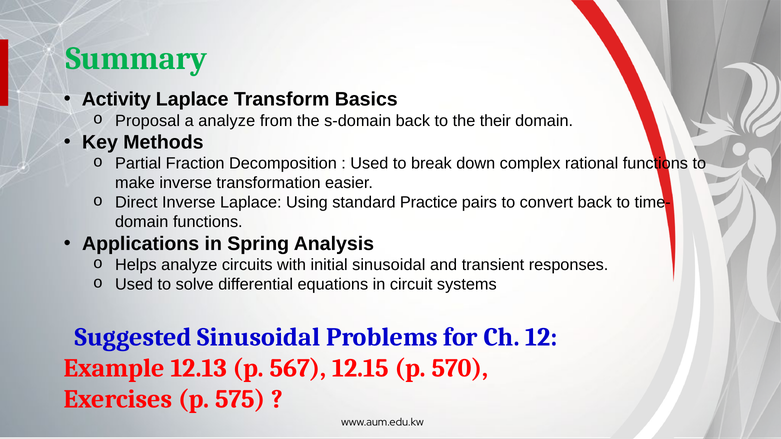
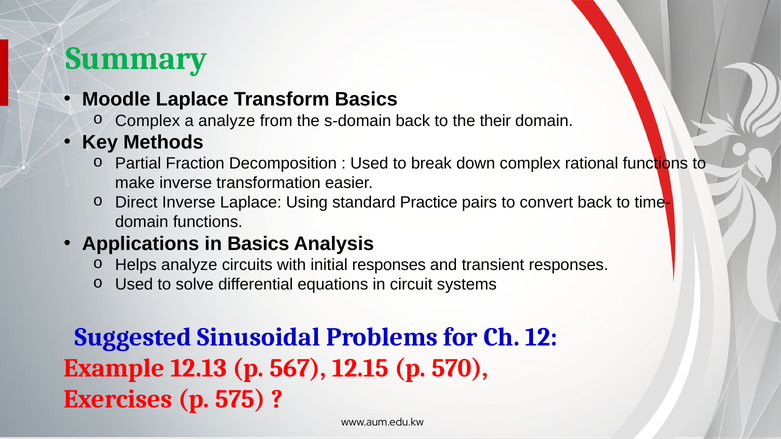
Activity: Activity -> Moodle (116, 99)
Proposal: Proposal -> Complex (148, 121)
in Spring: Spring -> Basics (258, 244)
initial sinusoidal: sinusoidal -> responses (389, 265)
